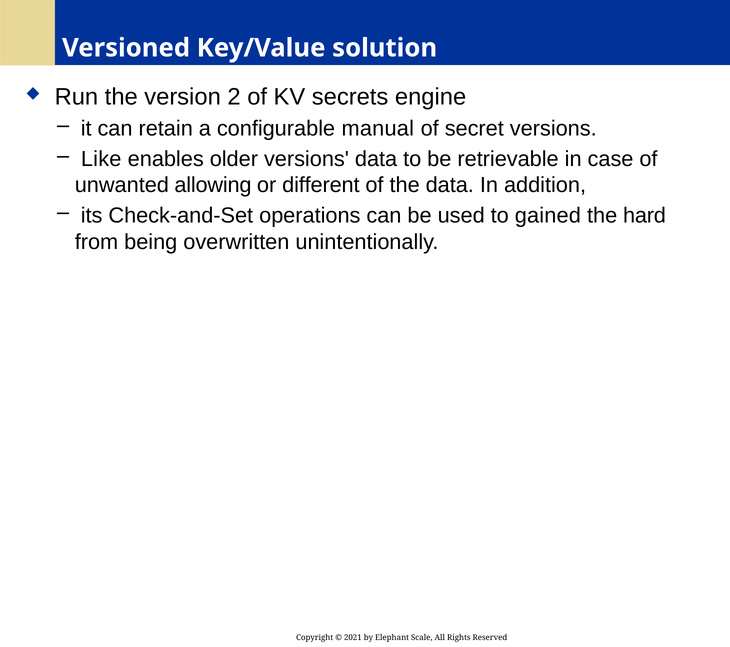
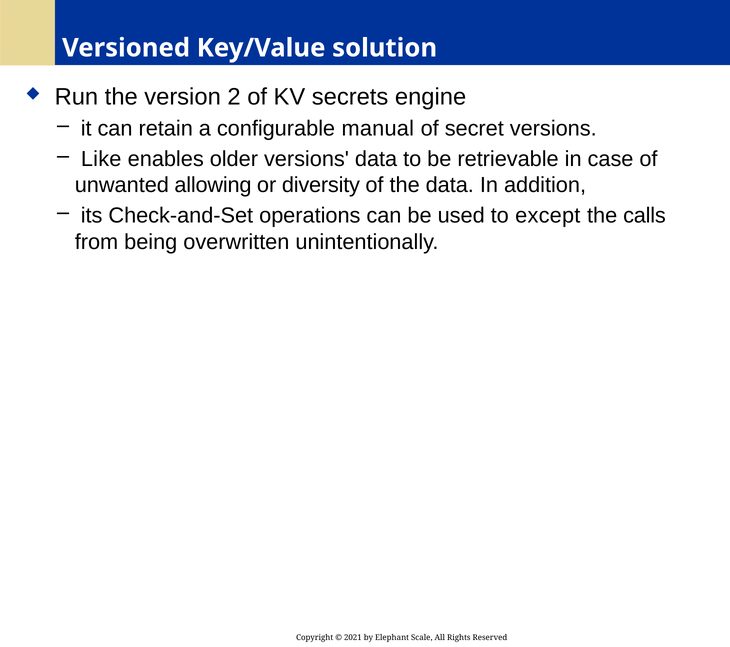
different: different -> diversity (321, 185)
gained: gained -> except (548, 216)
hard: hard -> calls (644, 216)
